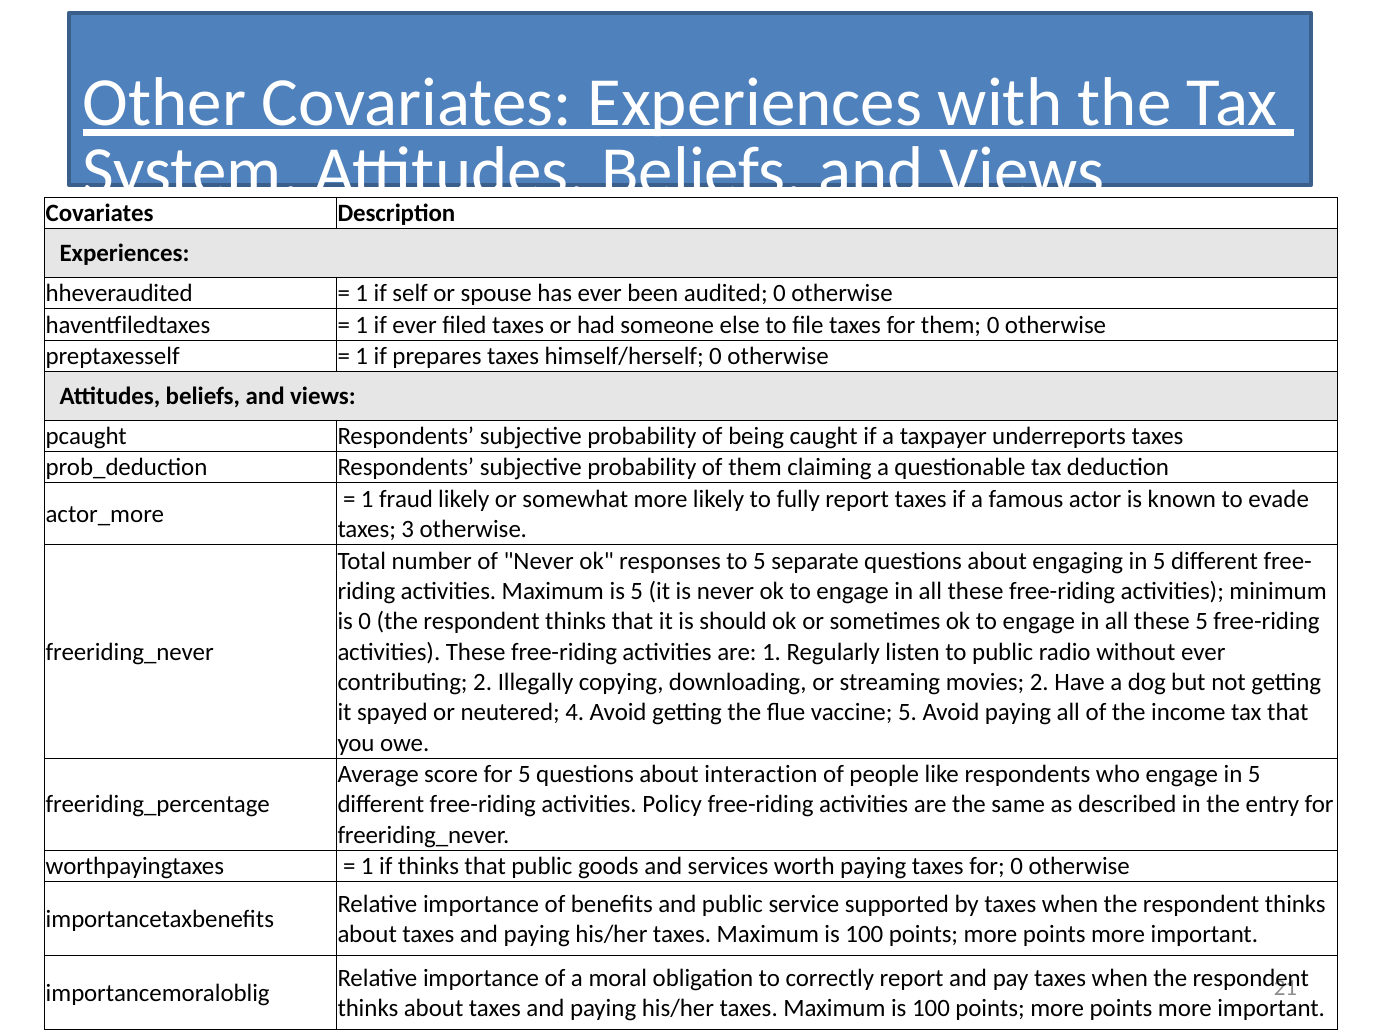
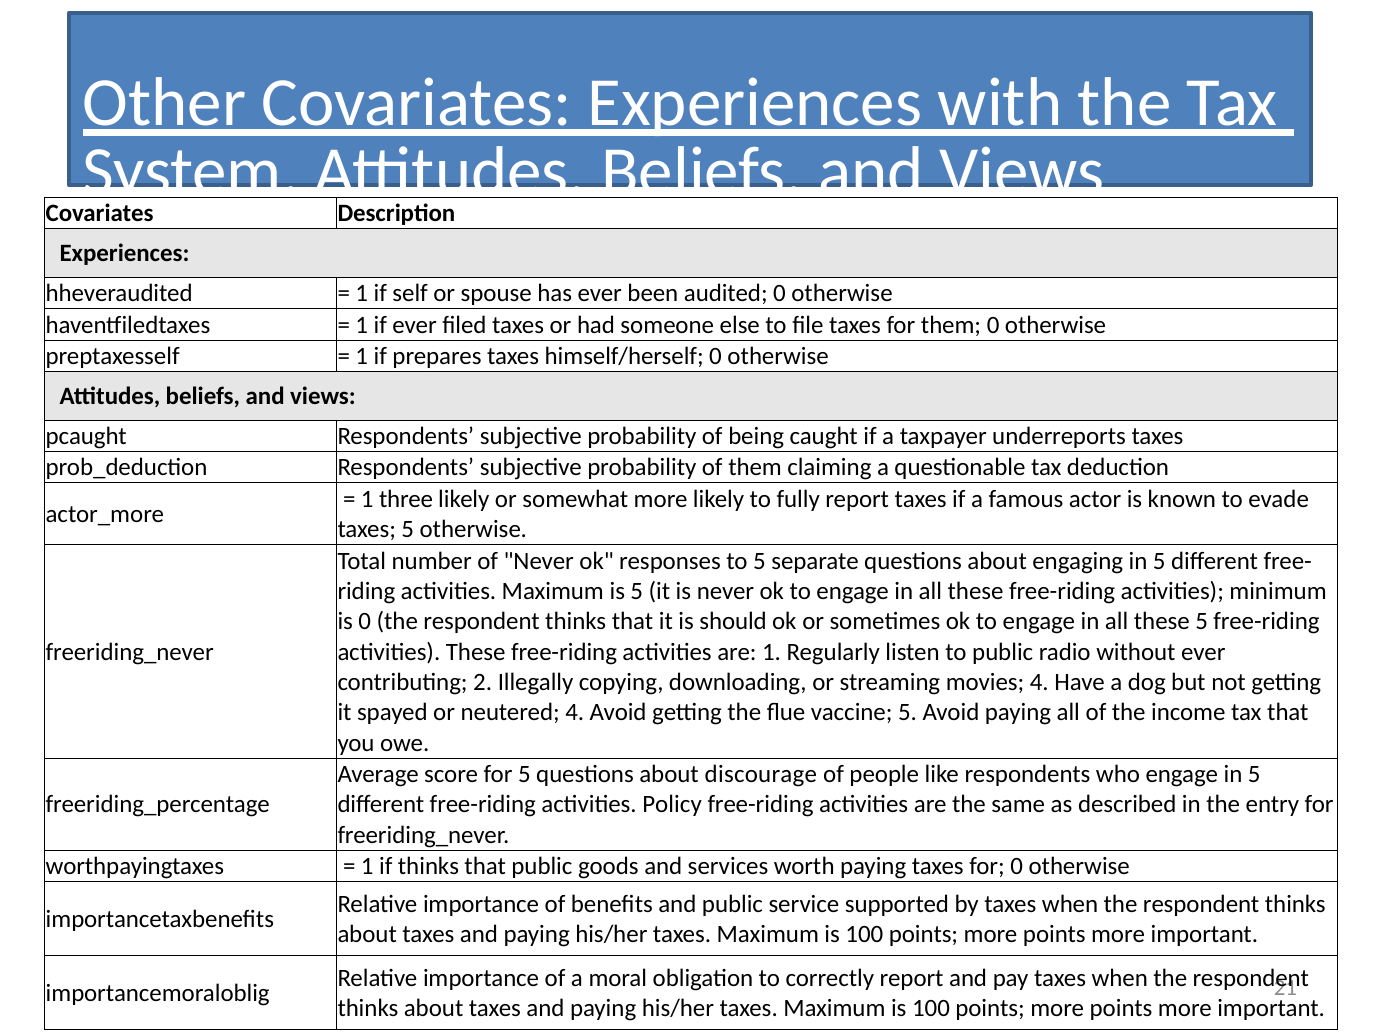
fraud: fraud -> three (406, 499)
taxes 3: 3 -> 5 (408, 529)
movies 2: 2 -> 4 (1039, 682)
interaction: interaction -> discourage (761, 774)
